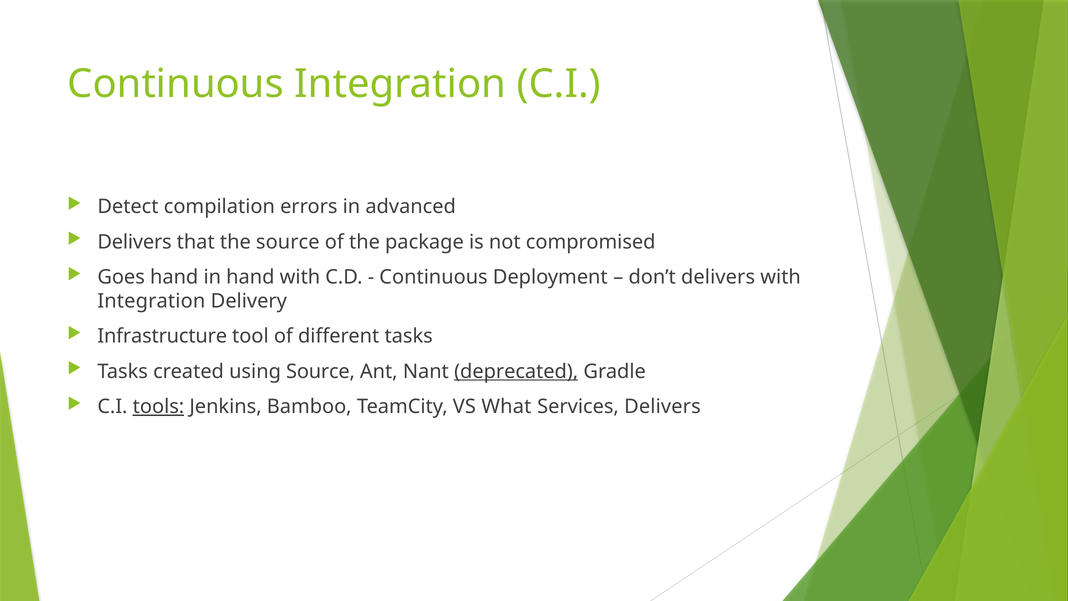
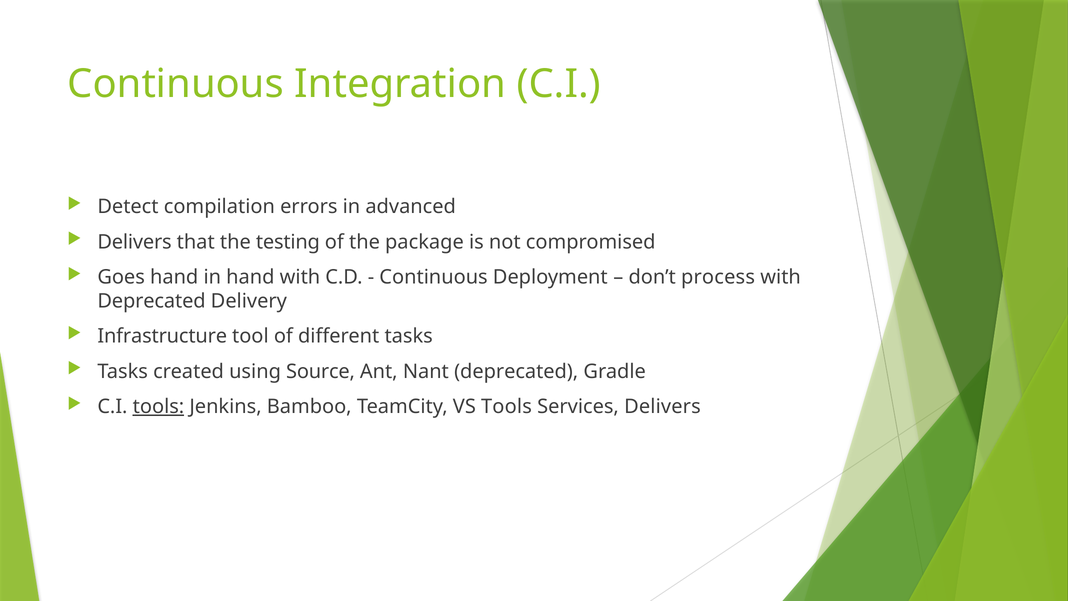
the source: source -> testing (288, 242)
don’t delivers: delivers -> process (718, 277)
Integration: Integration -> Deprecated (152, 301)
deprecated underline: present -> none (516, 371)
VS What: What -> Tools (506, 407)
